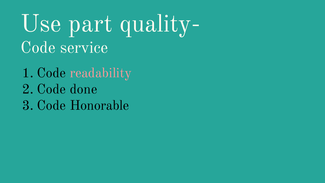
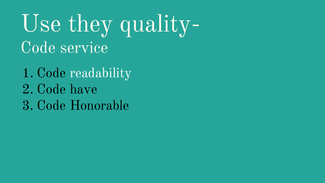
part: part -> they (91, 24)
readability colour: pink -> white (101, 73)
done: done -> have (84, 89)
